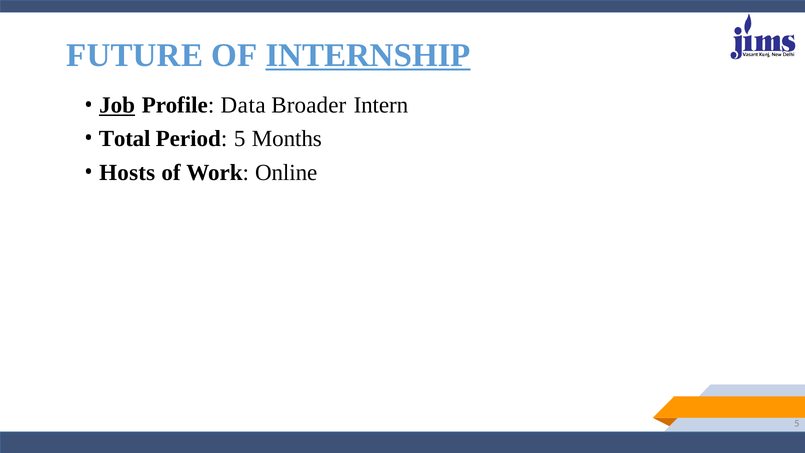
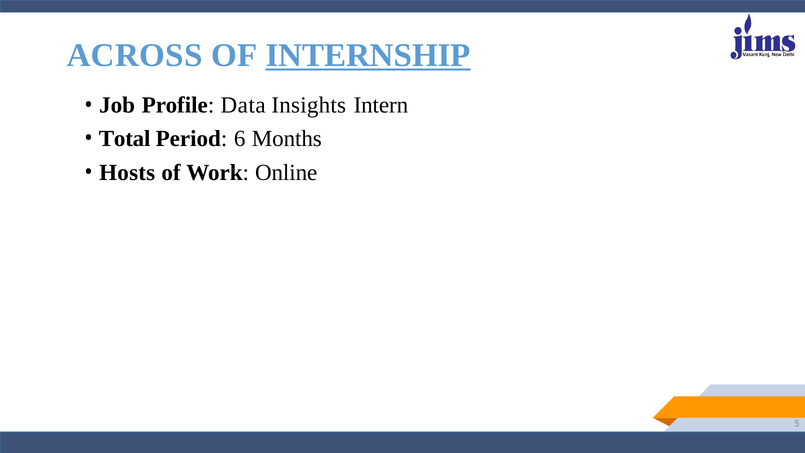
FUTURE: FUTURE -> ACROSS (135, 55)
Job underline: present -> none (117, 105)
Broader: Broader -> Insights (309, 105)
Period 5: 5 -> 6 (240, 139)
